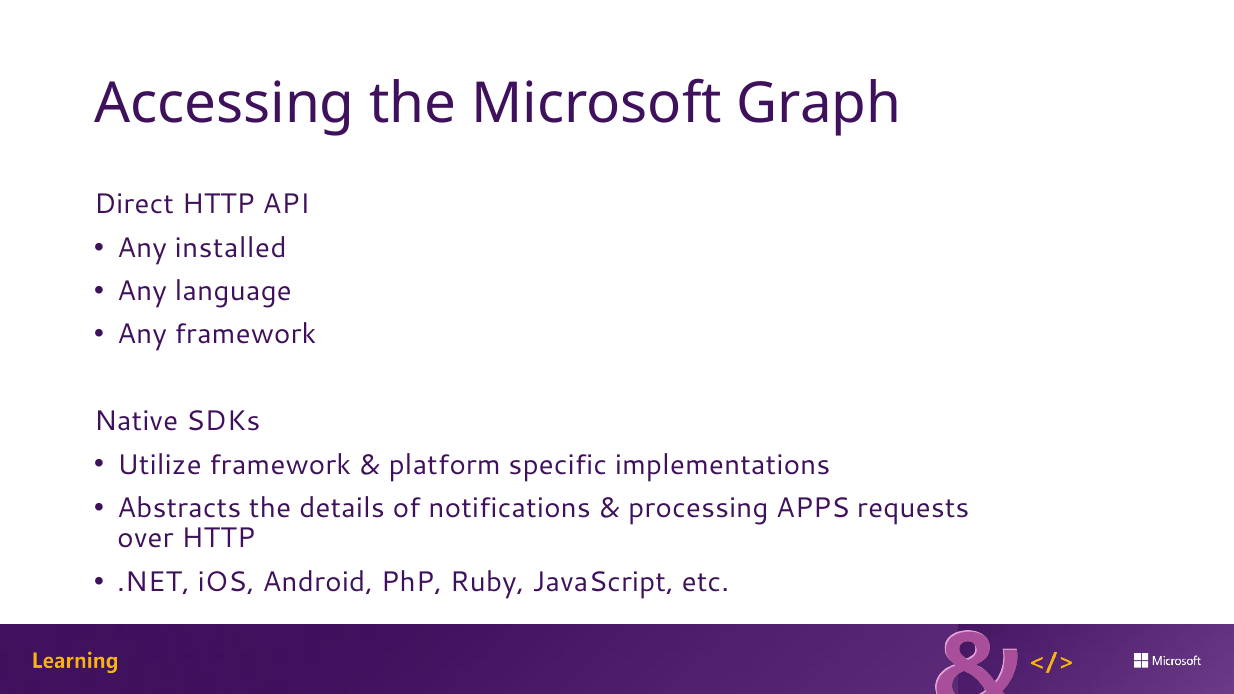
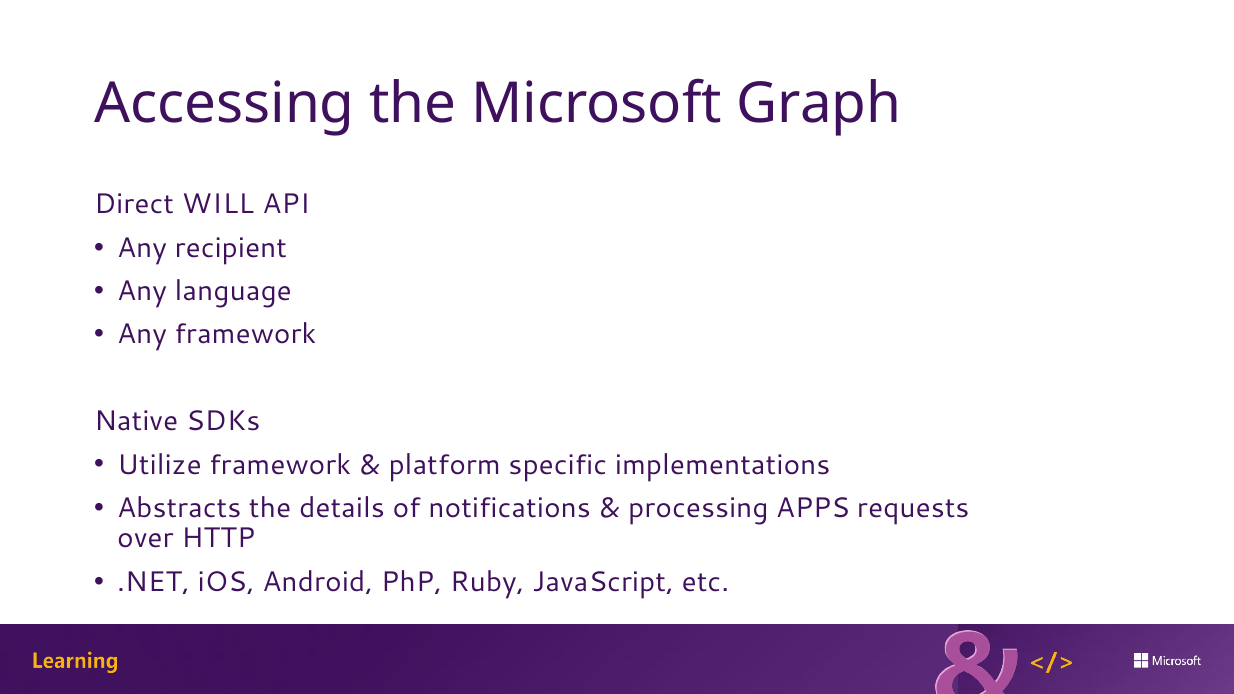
Direct HTTP: HTTP -> WILL (218, 204)
installed: installed -> recipient (231, 248)
